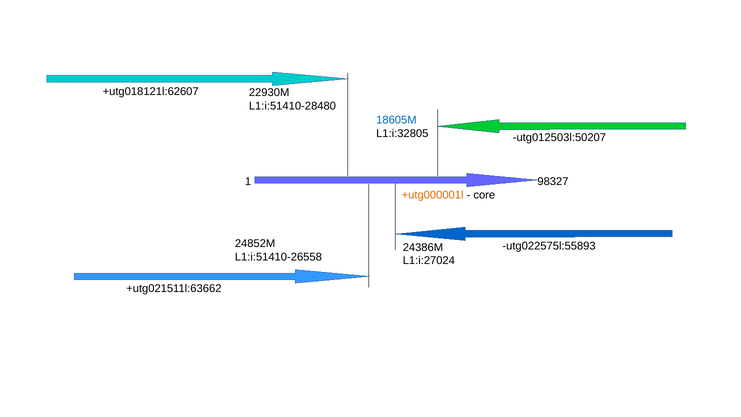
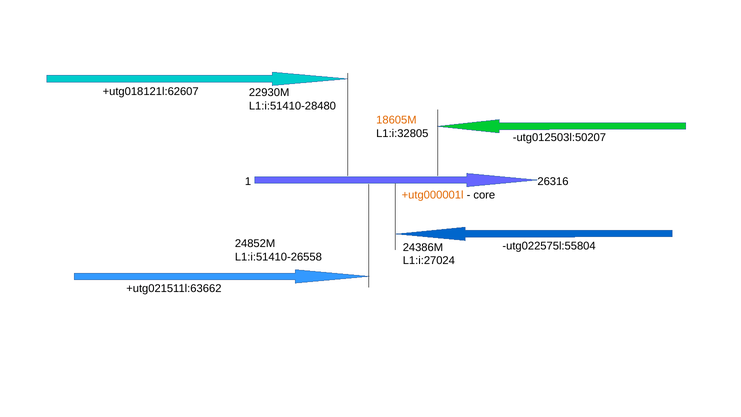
18605M colour: blue -> orange (396, 120)
98327: 98327 -> 26316 (553, 182)
utg022575l:55893: utg022575l:55893 -> utg022575l:55804 (549, 246)
